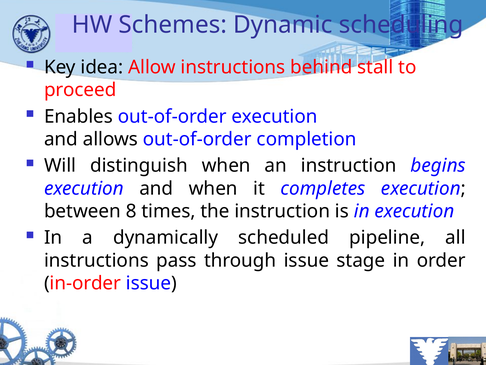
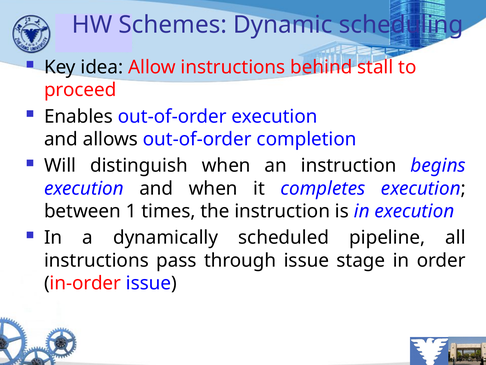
8: 8 -> 1 (131, 211)
